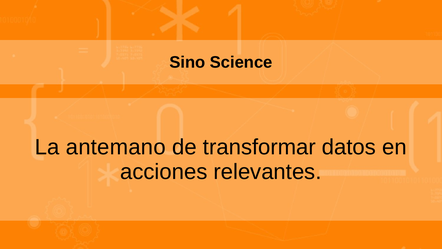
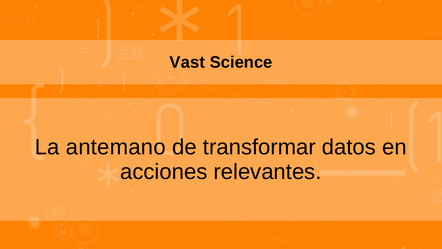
Sino: Sino -> Vast (187, 62)
